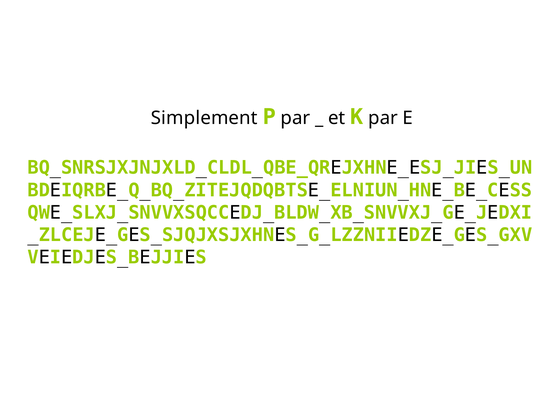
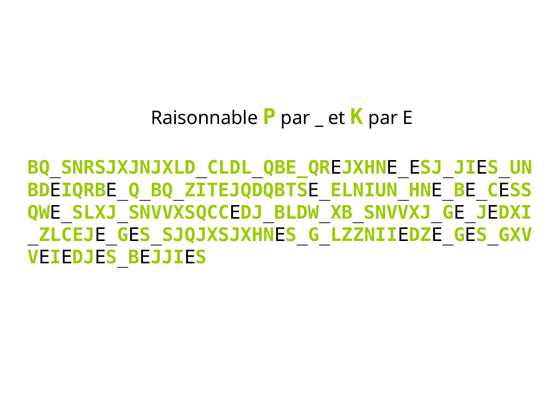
Simplement: Simplement -> Raisonnable (204, 118)
